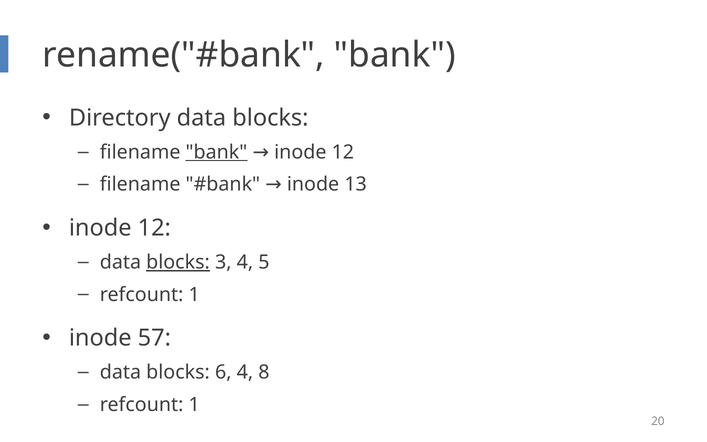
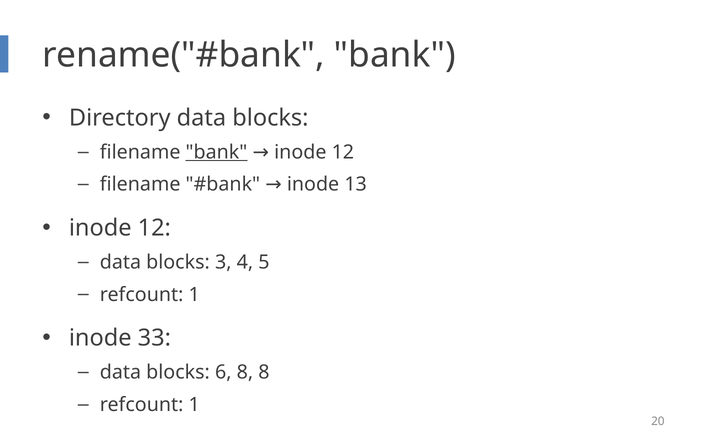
blocks underline: present -> none (178, 262)
57: 57 -> 33 (154, 338)
6 4: 4 -> 8 (245, 372)
